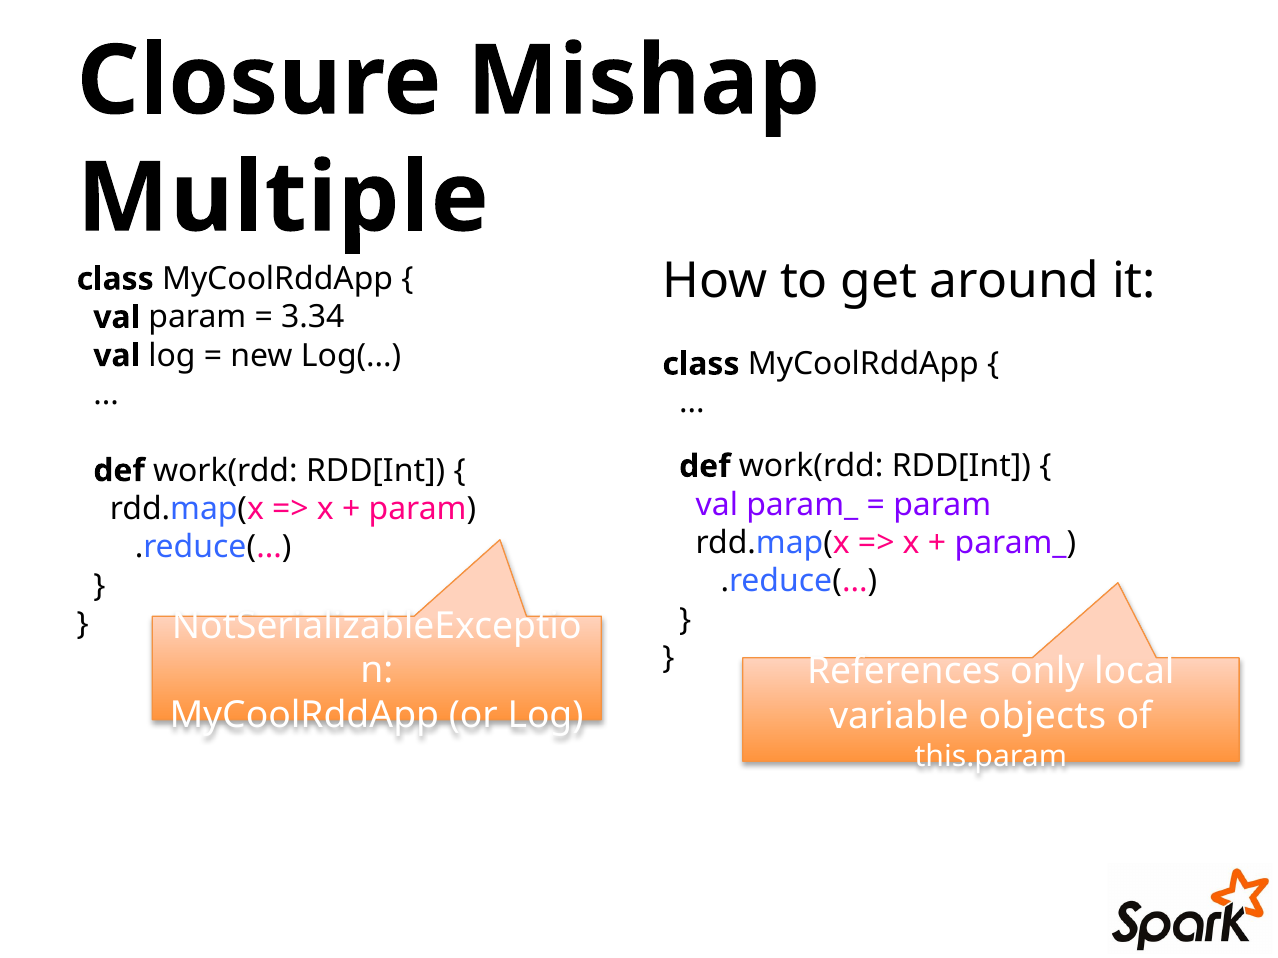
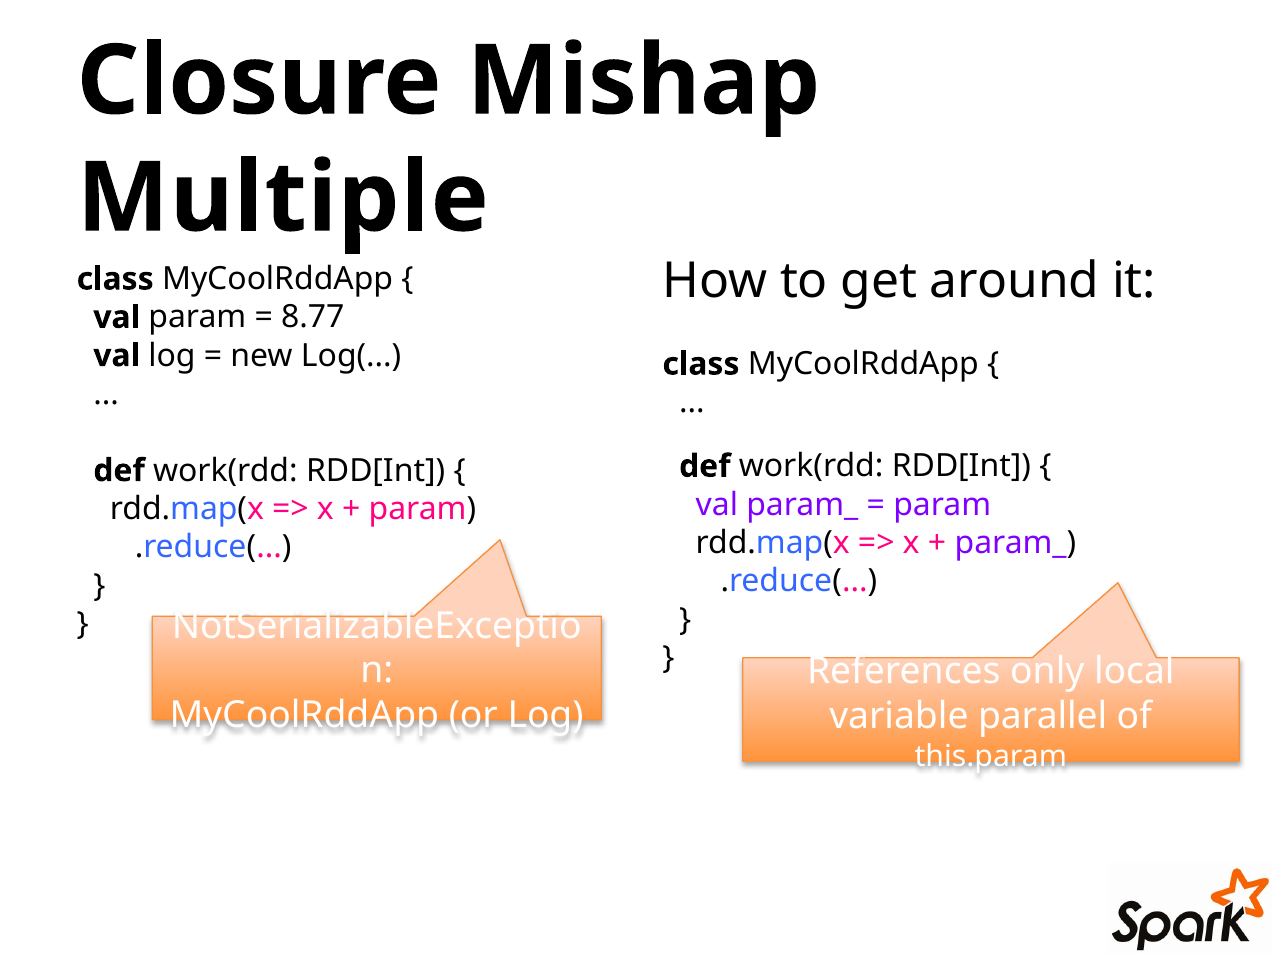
3.34: 3.34 -> 8.77 (313, 318)
objects: objects -> parallel (1043, 717)
